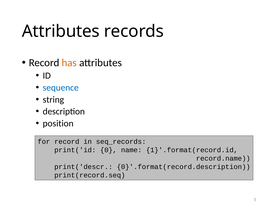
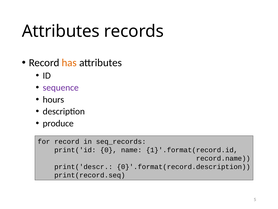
sequence colour: blue -> purple (61, 87)
string: string -> hours (53, 99)
position: position -> produce (58, 123)
